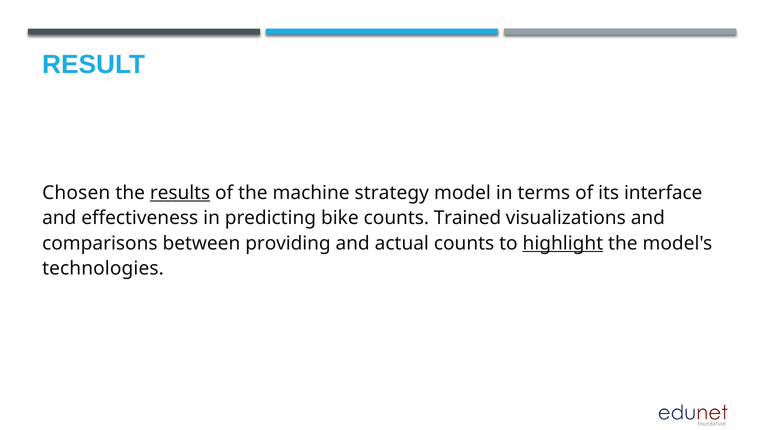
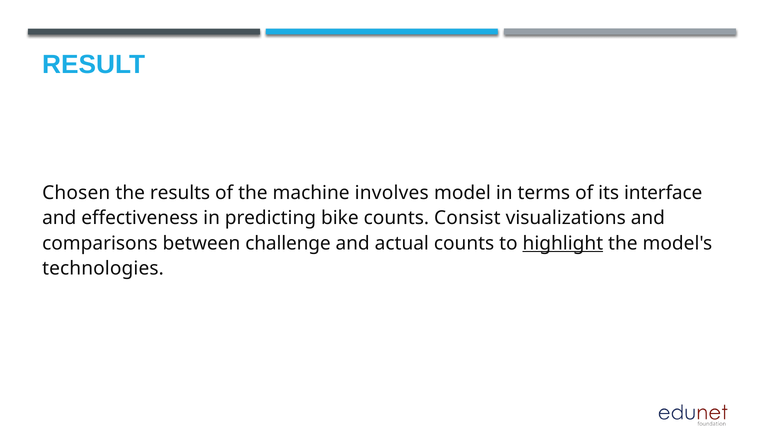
results underline: present -> none (180, 193)
strategy: strategy -> involves (392, 193)
Trained: Trained -> Consist (467, 218)
providing: providing -> challenge (288, 243)
